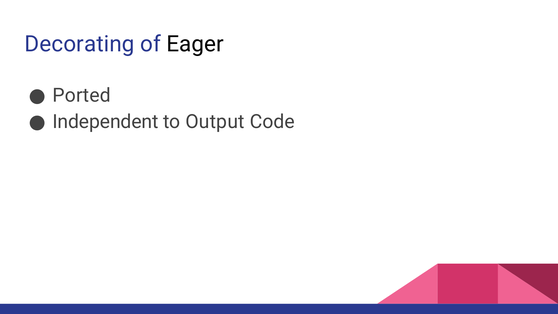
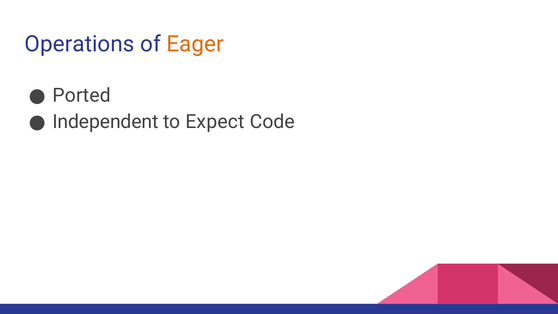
Decorating: Decorating -> Operations (80, 44)
Eager colour: black -> orange (195, 44)
Output: Output -> Expect (215, 122)
